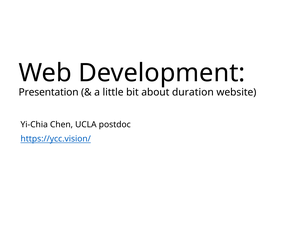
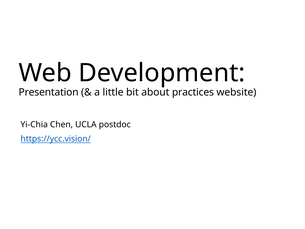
duration: duration -> practices (193, 92)
